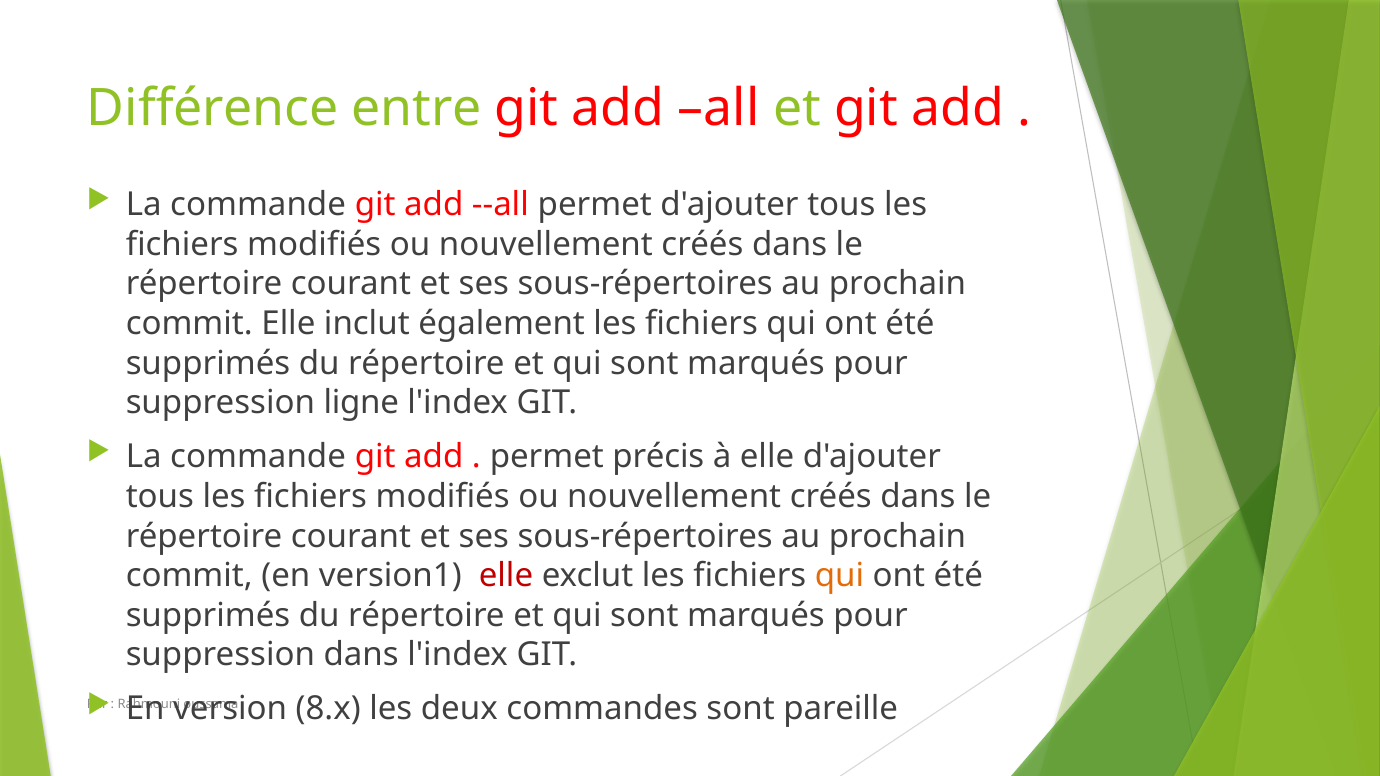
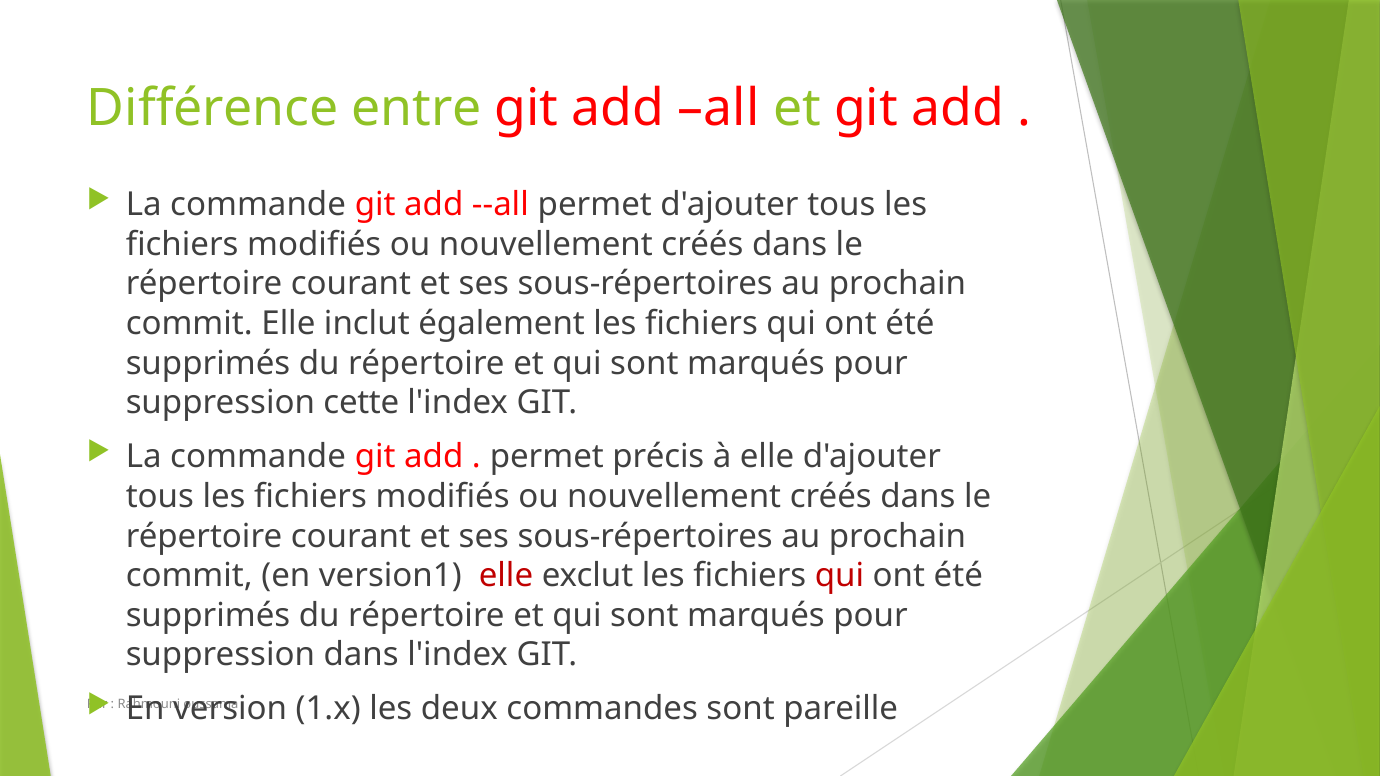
ligne: ligne -> cette (361, 403)
qui colour: orange -> red (840, 576)
8.x: 8.x -> 1.x (328, 709)
